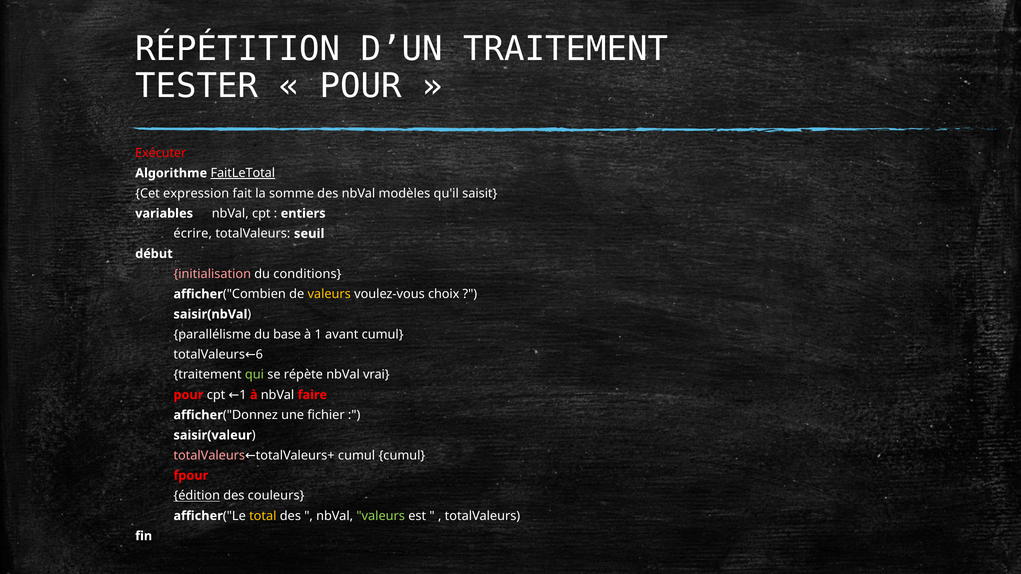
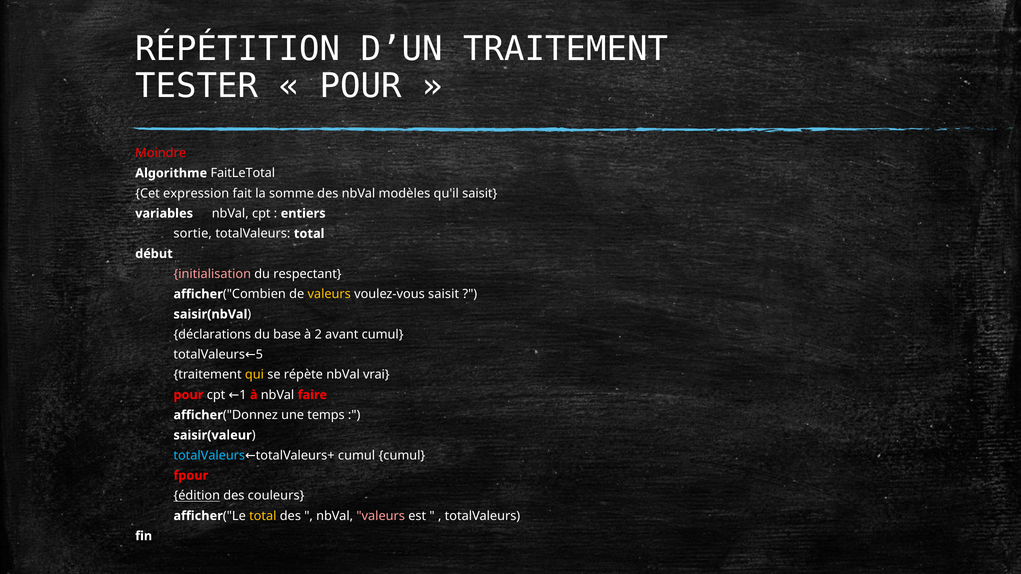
Exécuter: Exécuter -> Moindre (161, 153)
FaitLeTotal underline: present -> none (243, 173)
écrire: écrire -> sortie (193, 234)
totalValeurs seuil: seuil -> total (309, 234)
conditions: conditions -> respectant (308, 274)
voulez-vous choix: choix -> saisit (444, 294)
parallélisme: parallélisme -> déclarations (212, 335)
à 1: 1 -> 2 (318, 335)
6: 6 -> 5 (259, 355)
qui colour: light green -> yellow (254, 375)
fichier: fichier -> temps (326, 415)
totalValeurs colour: pink -> light blue (209, 456)
valeurs colour: light green -> pink (381, 516)
